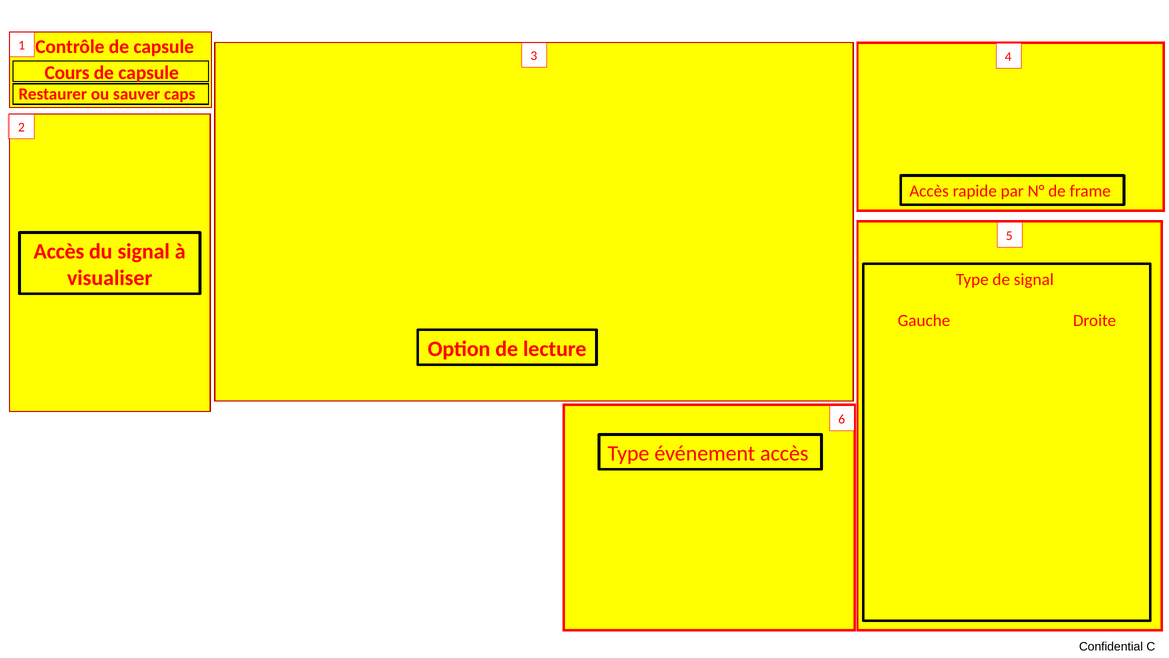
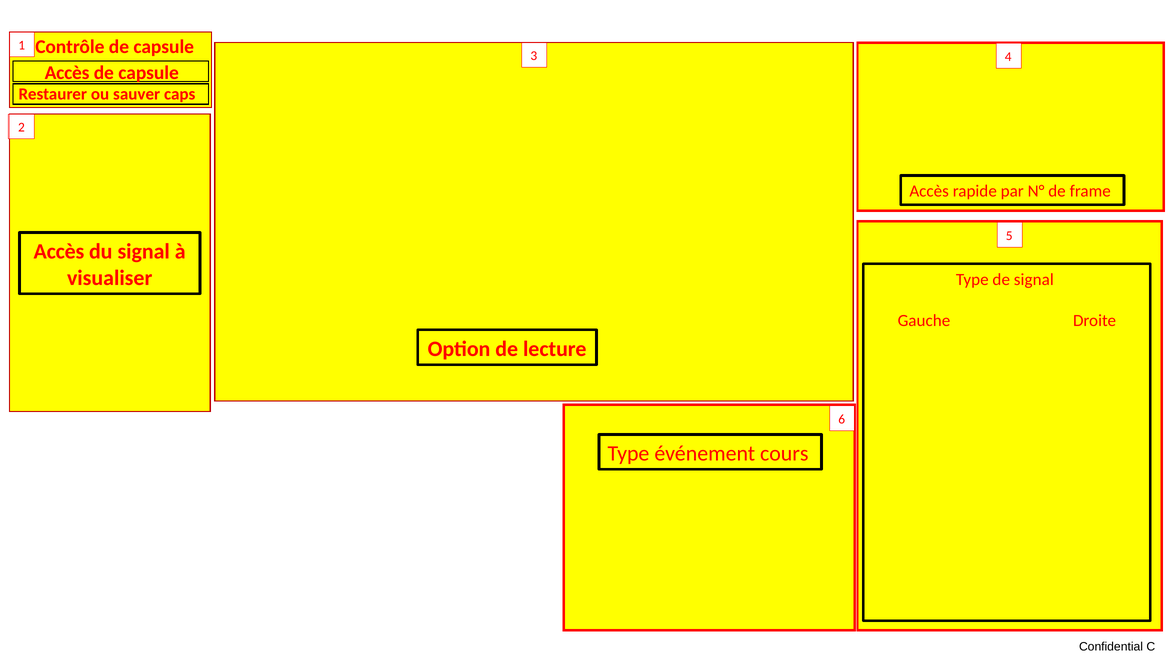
Cours: Cours -> Accès (67, 73)
événement accès: accès -> cours (784, 453)
